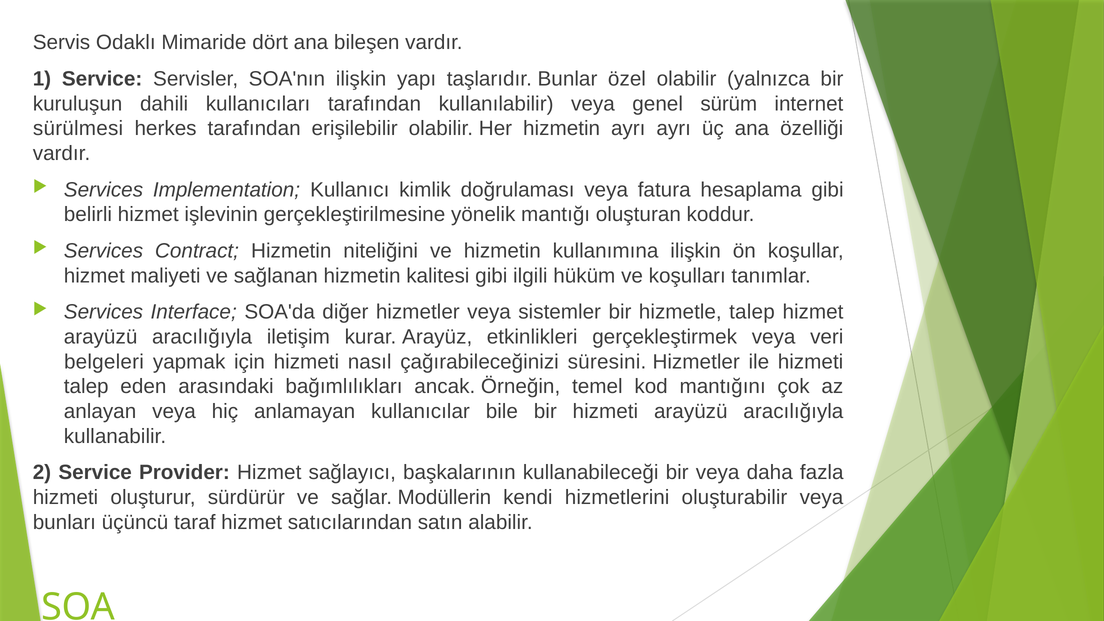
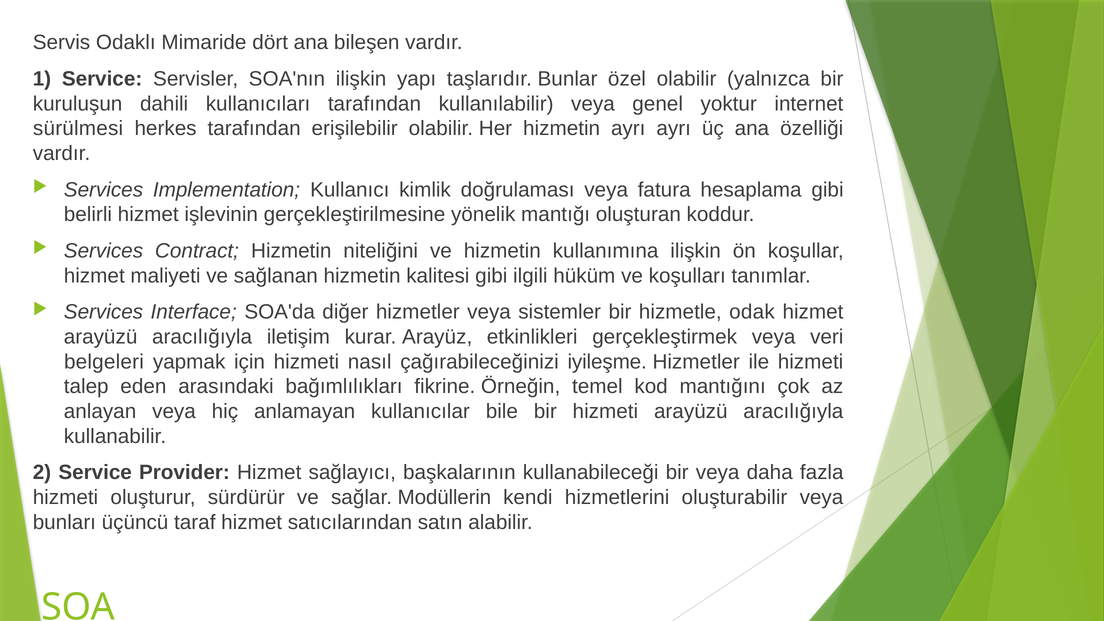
sürüm: sürüm -> yoktur (729, 104)
hizmetle talep: talep -> odak (752, 312)
süresini: süresini -> iyileşme (607, 362)
ancak: ancak -> fikrine (445, 387)
